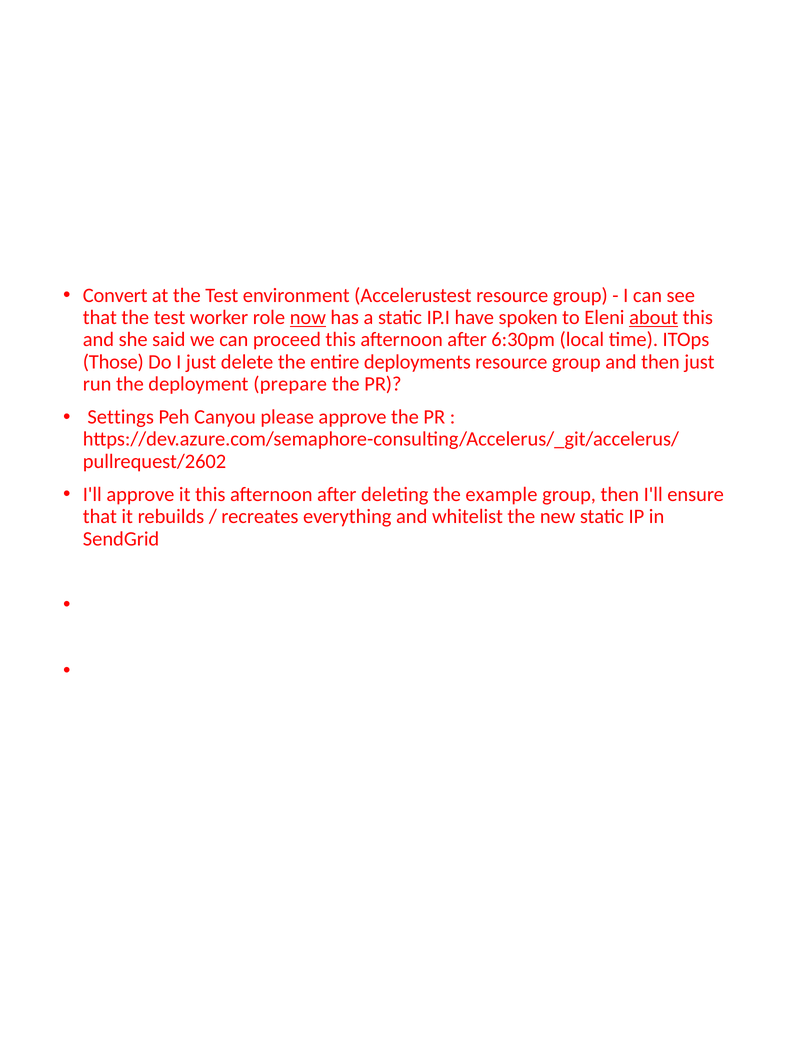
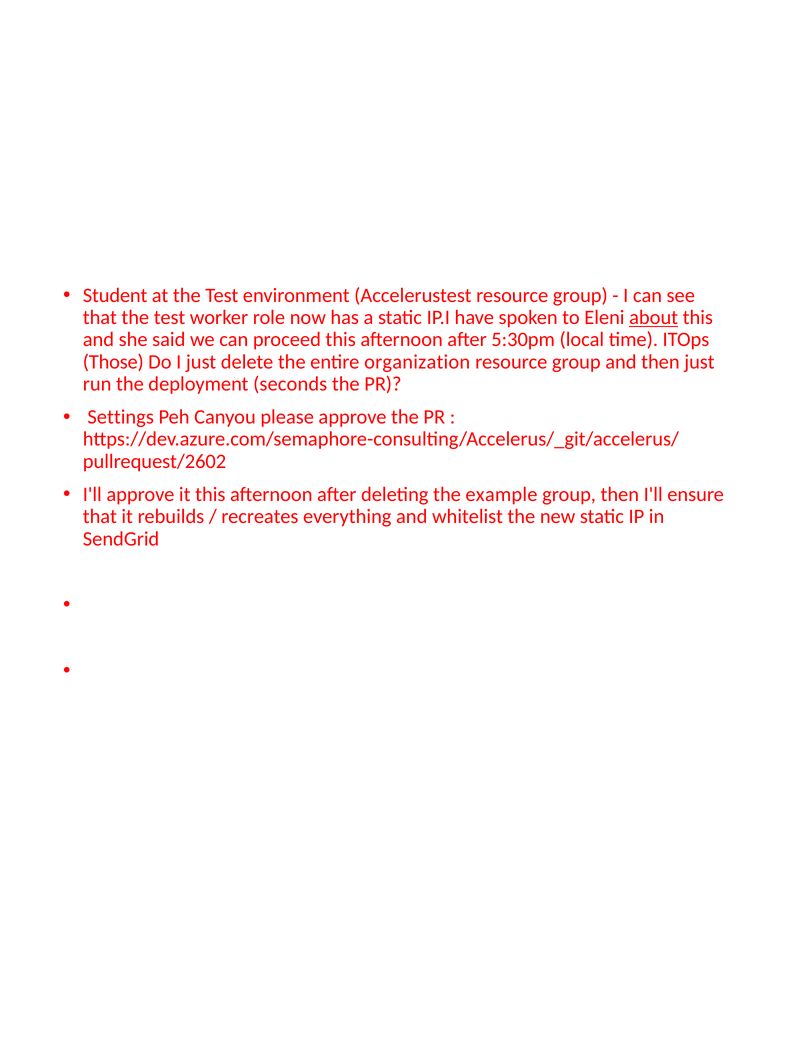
Convert: Convert -> Student (115, 295)
now underline: present -> none (308, 318)
6:30pm: 6:30pm -> 5:30pm (523, 340)
deployments: deployments -> organization (417, 362)
prepare: prepare -> seconds (290, 384)
